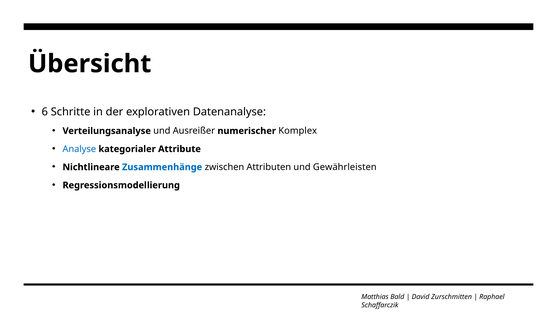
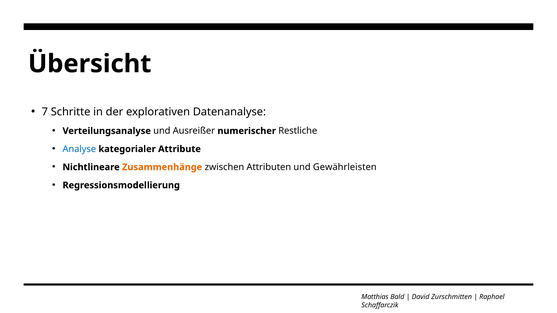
6: 6 -> 7 (45, 112)
Komplex: Komplex -> Restliche (298, 131)
Zusammenhänge colour: blue -> orange (162, 167)
